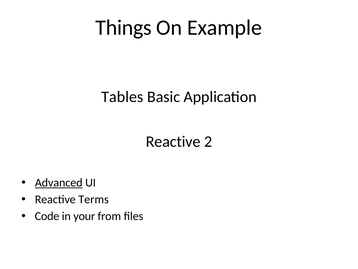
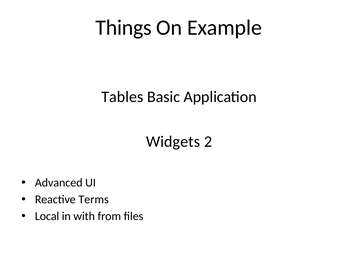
Reactive: Reactive -> Widgets (173, 141)
Advanced underline: present -> none (59, 182)
Code: Code -> Local (47, 216)
your: your -> with (84, 216)
